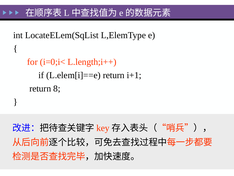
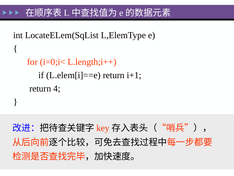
8: 8 -> 4 (57, 88)
